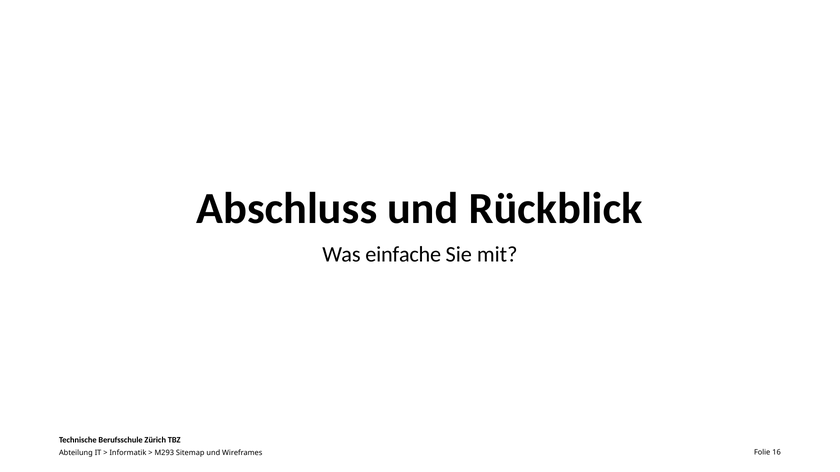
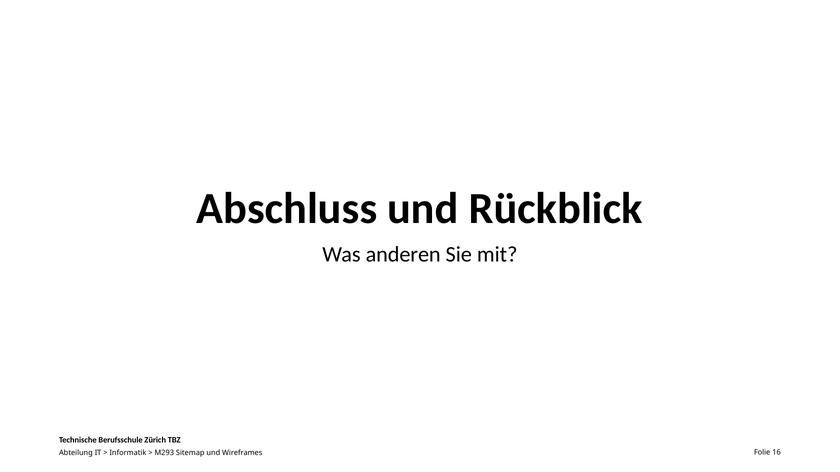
einfache: einfache -> anderen (403, 254)
